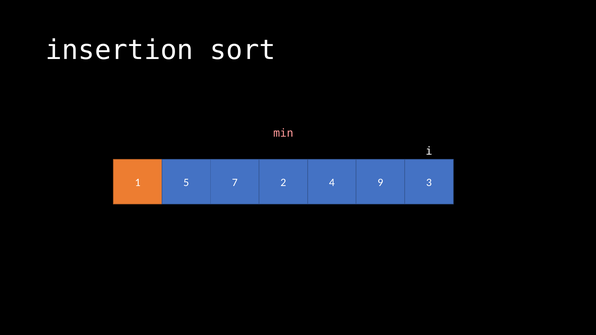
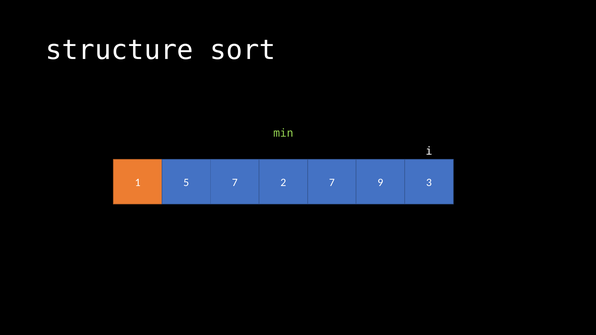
insertion: insertion -> structure (119, 50)
min colour: pink -> light green (283, 133)
2 4: 4 -> 7 (332, 183)
